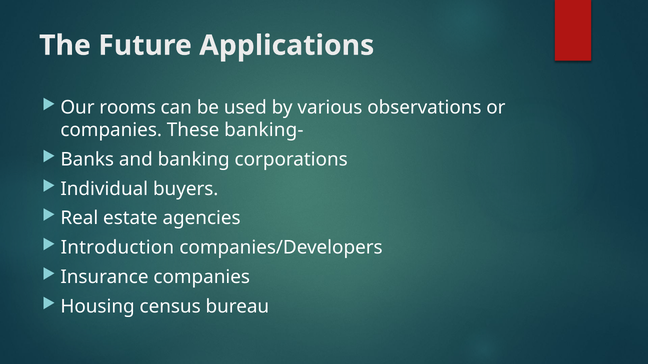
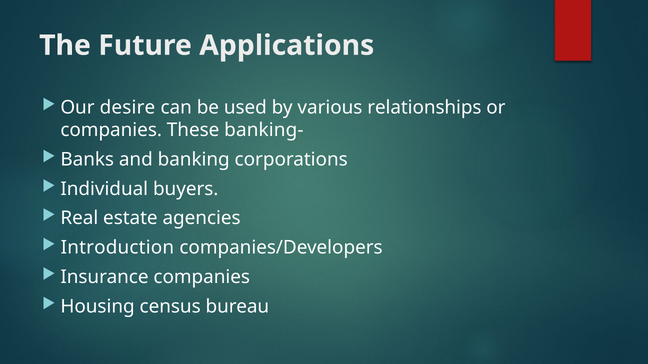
rooms: rooms -> desire (127, 107)
observations: observations -> relationships (424, 107)
